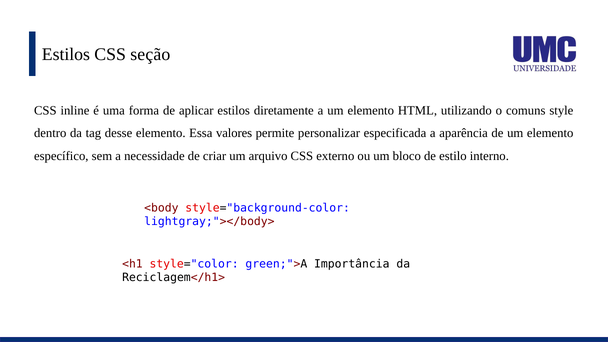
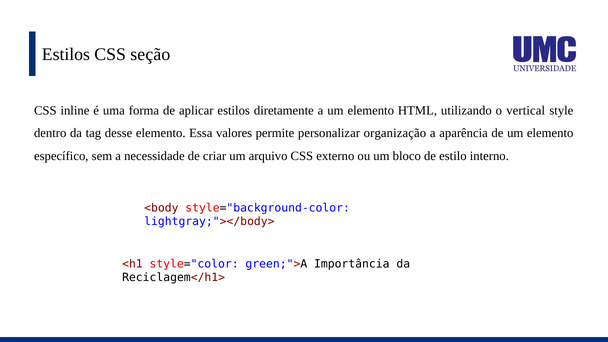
comuns: comuns -> vertical (526, 110)
especificada: especificada -> organização (395, 133)
